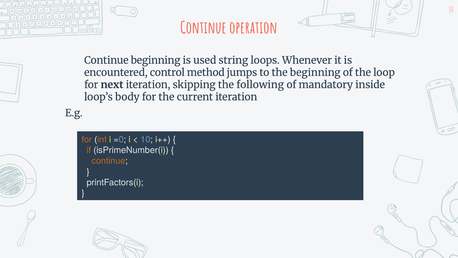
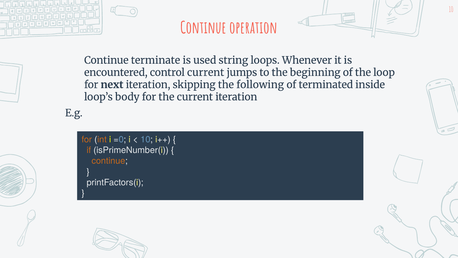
Continue beginning: beginning -> terminate (156, 60)
control method: method -> current (206, 72)
mandatory: mandatory -> terminated (326, 85)
